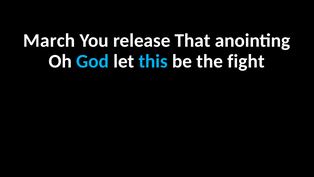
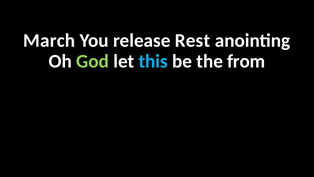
That: That -> Rest (193, 40)
God colour: light blue -> light green (93, 61)
fight: fight -> from (246, 61)
